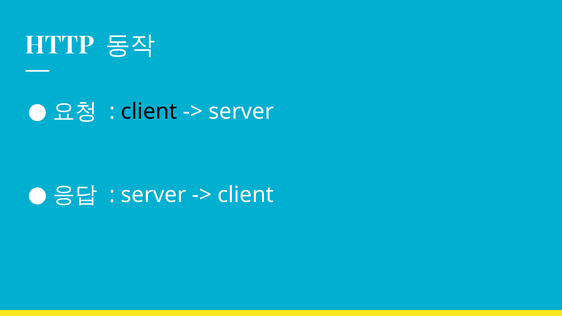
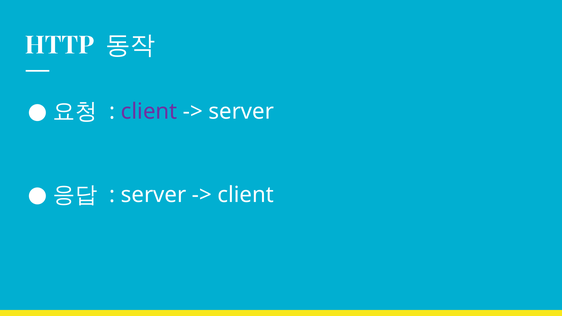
client colour: black -> purple (149, 112)
